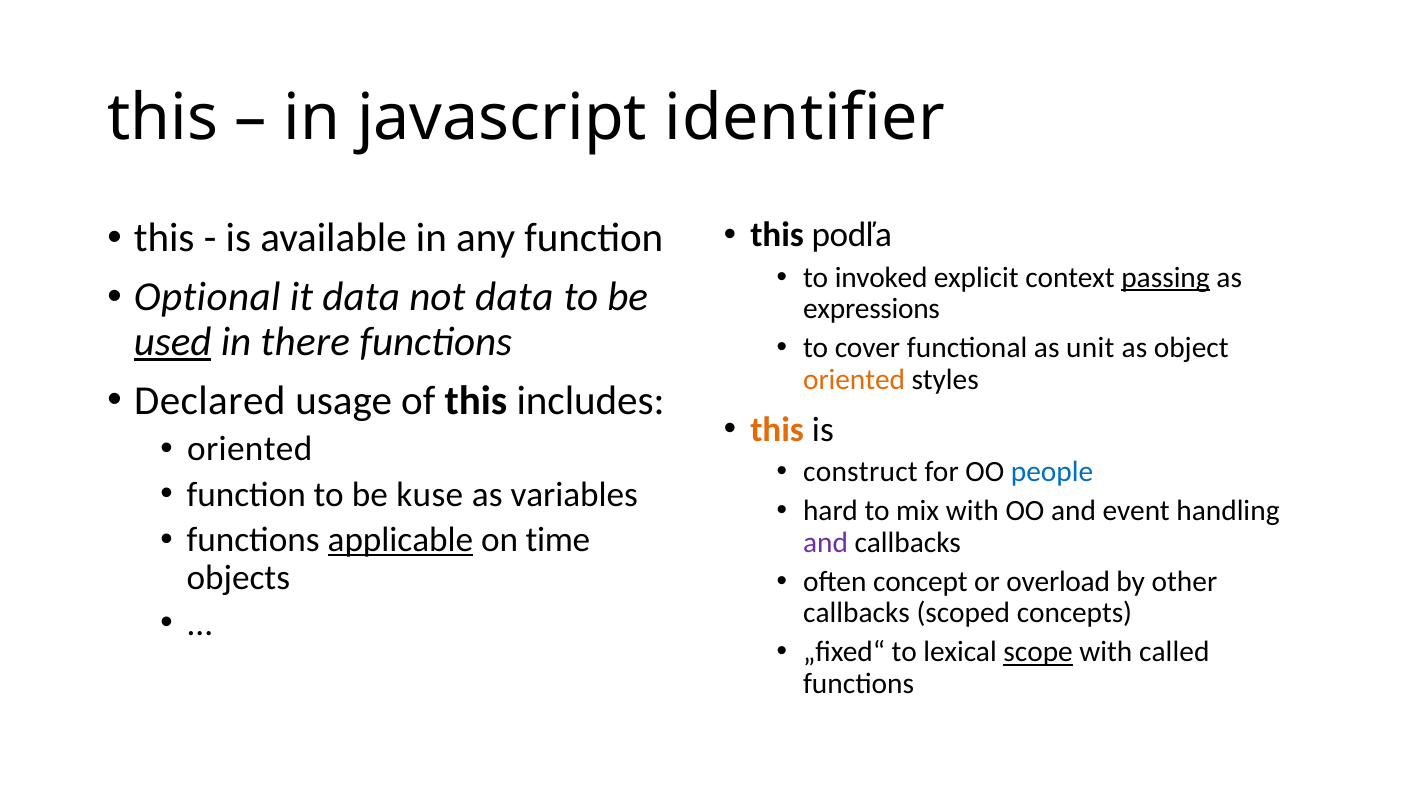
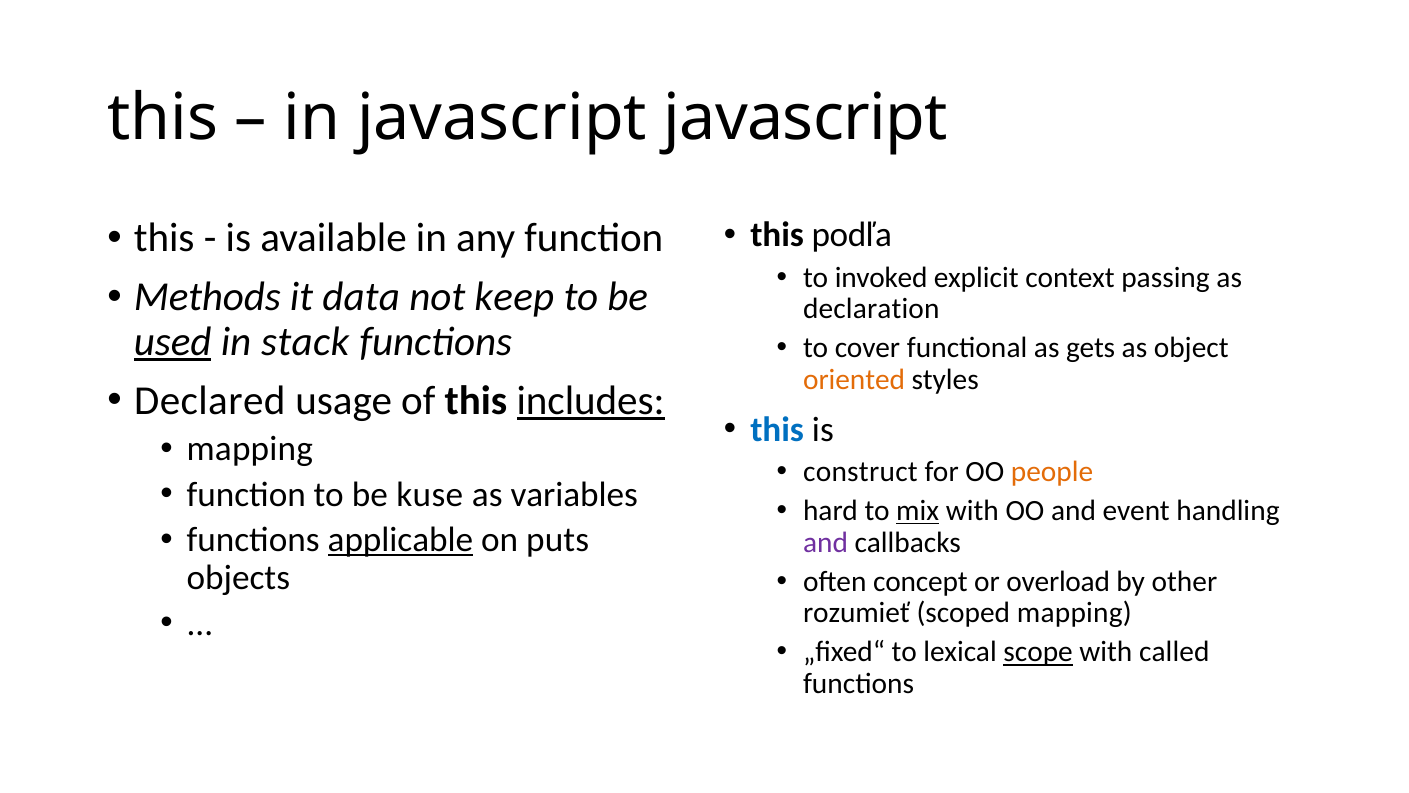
javascript identifier: identifier -> javascript (806, 118)
passing underline: present -> none (1166, 277)
Optional: Optional -> Methods (207, 297)
not data: data -> keep (514, 297)
expressions: expressions -> declaration (871, 309)
there: there -> stack (305, 341)
unit: unit -> gets (1091, 348)
includes underline: none -> present (591, 400)
this colour: orange -> blue (777, 429)
oriented: oriented -> mapping (250, 449)
people colour: blue -> orange (1052, 471)
mix underline: none -> present (918, 510)
time: time -> puts (558, 540)
callbacks: callbacks -> rozumieť (857, 613)
scoped concepts: concepts -> mapping (1074, 613)
